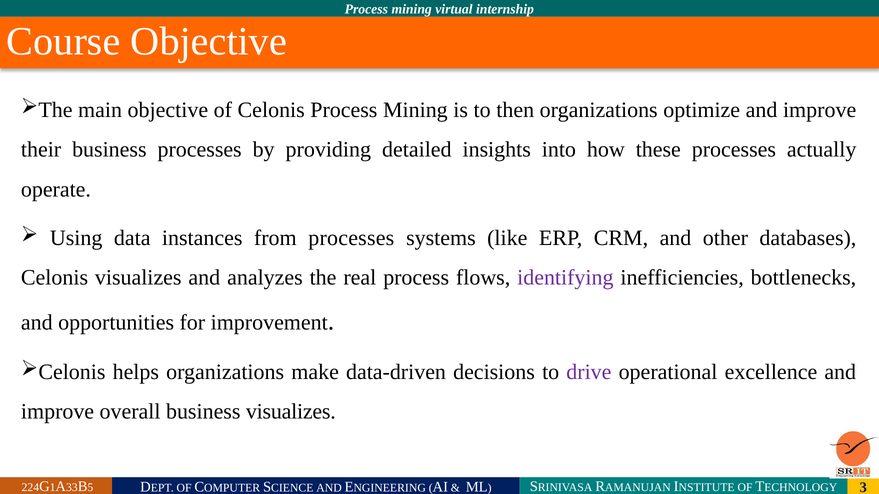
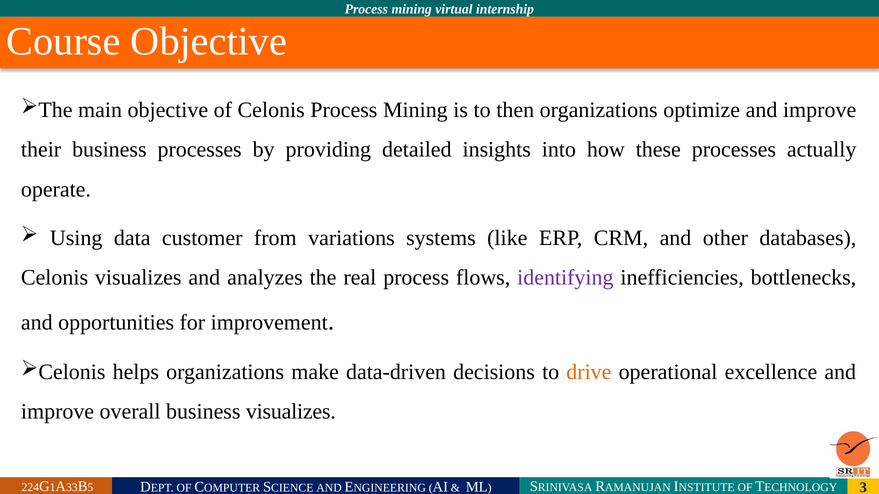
instances: instances -> customer (202, 238)
from processes: processes -> variations (351, 238)
drive colour: purple -> orange (589, 372)
